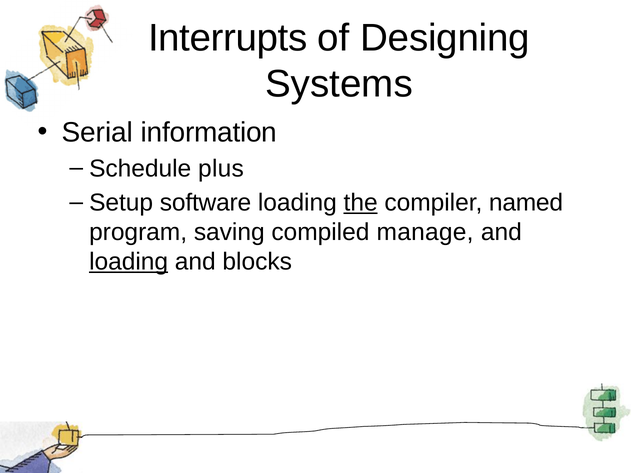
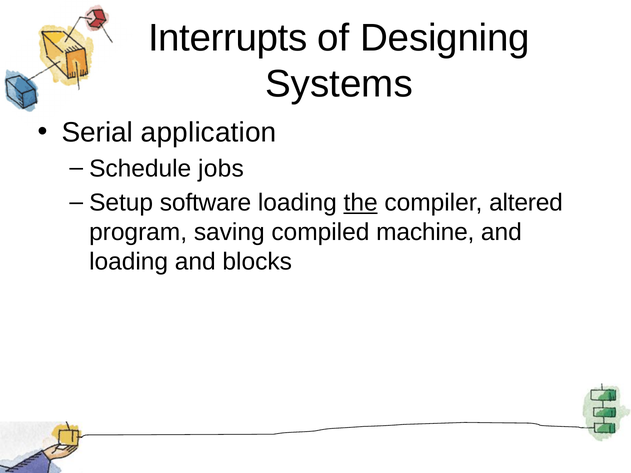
information: information -> application (209, 132)
plus: plus -> jobs (221, 169)
named: named -> altered (526, 203)
manage: manage -> machine (425, 232)
loading underline: present -> none (129, 262)
